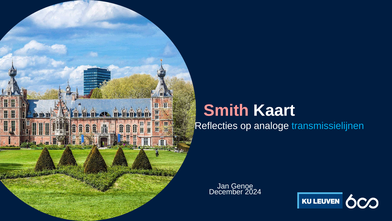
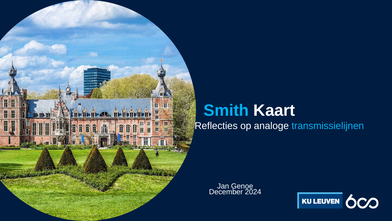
Smith colour: pink -> light blue (226, 110)
